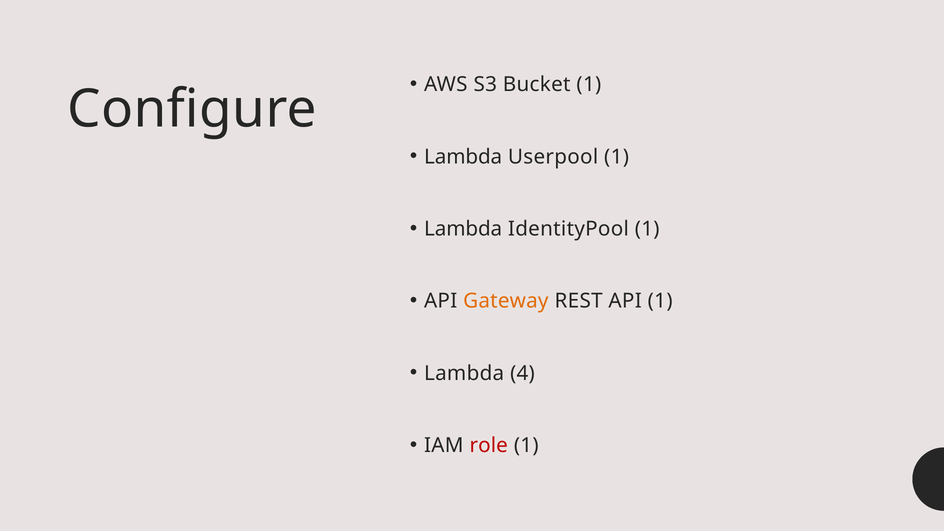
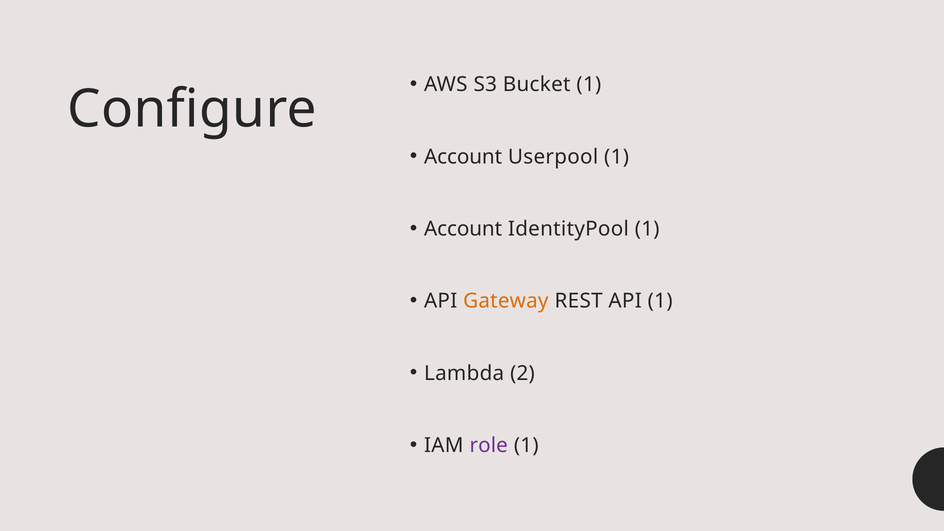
Lambda: Lambda -> Account (463, 157)
Lambda: Lambda -> Account (463, 229)
4: 4 -> 2 (522, 373)
role colour: red -> purple (489, 446)
